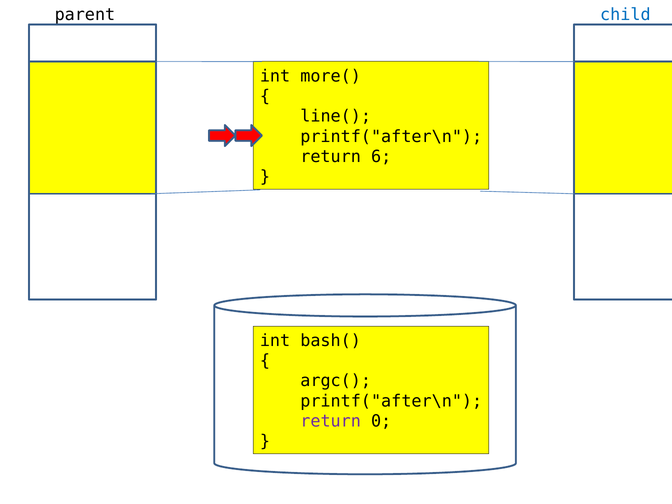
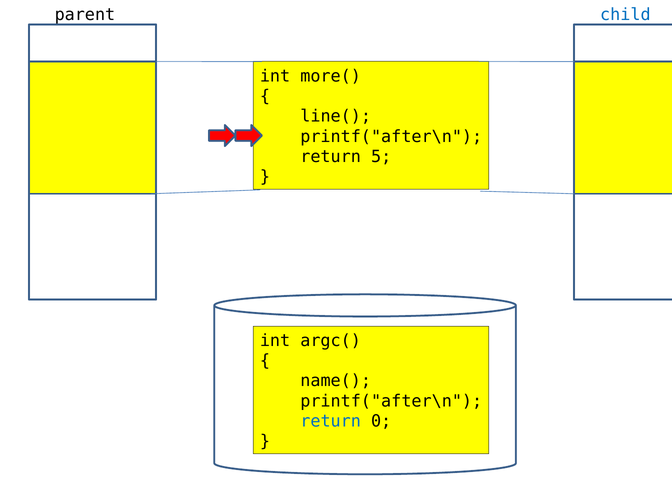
6: 6 -> 5 (381, 157)
bash(: bash( -> argc( (331, 341)
argc(: argc( -> name( (336, 381)
return colour: purple -> blue (331, 421)
